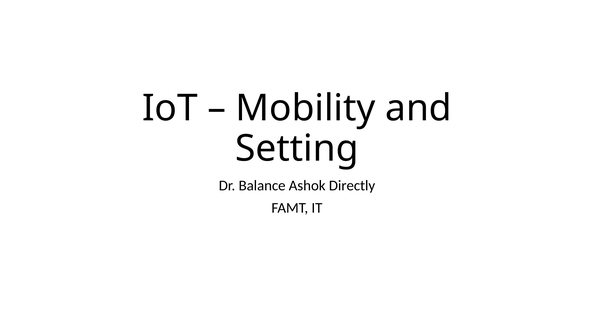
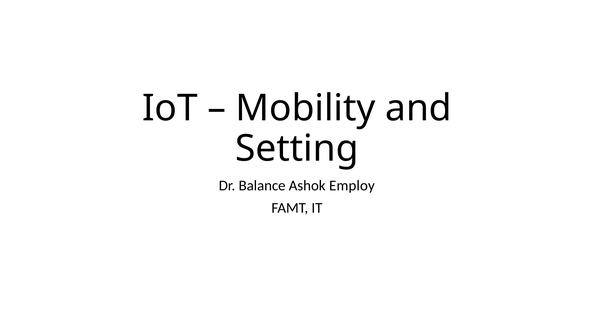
Directly: Directly -> Employ (352, 186)
